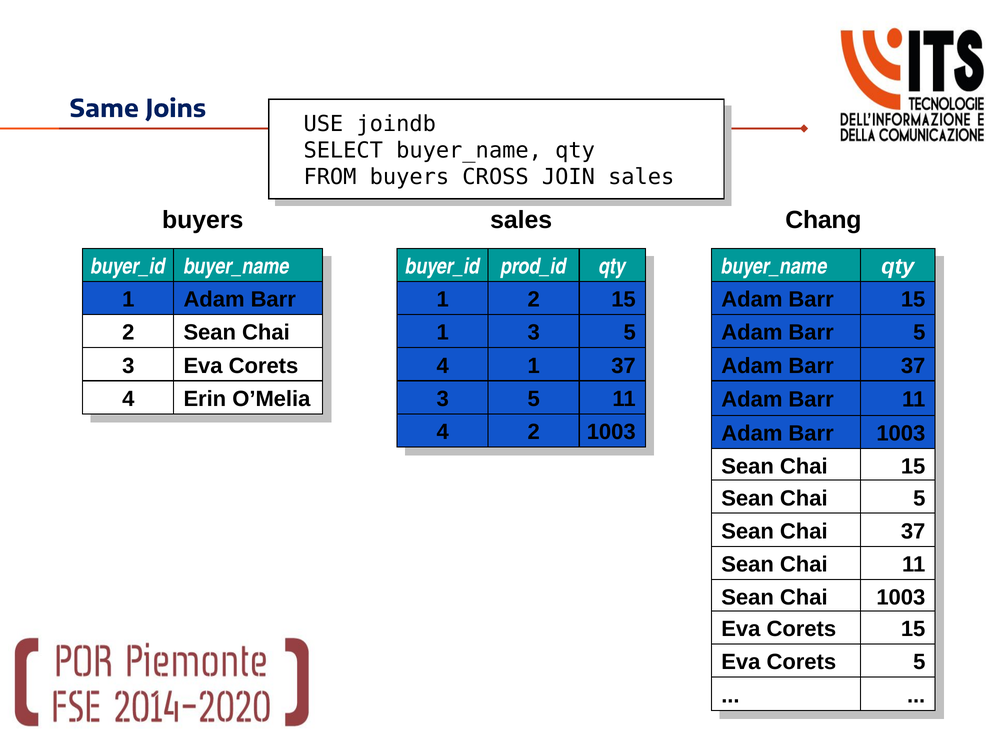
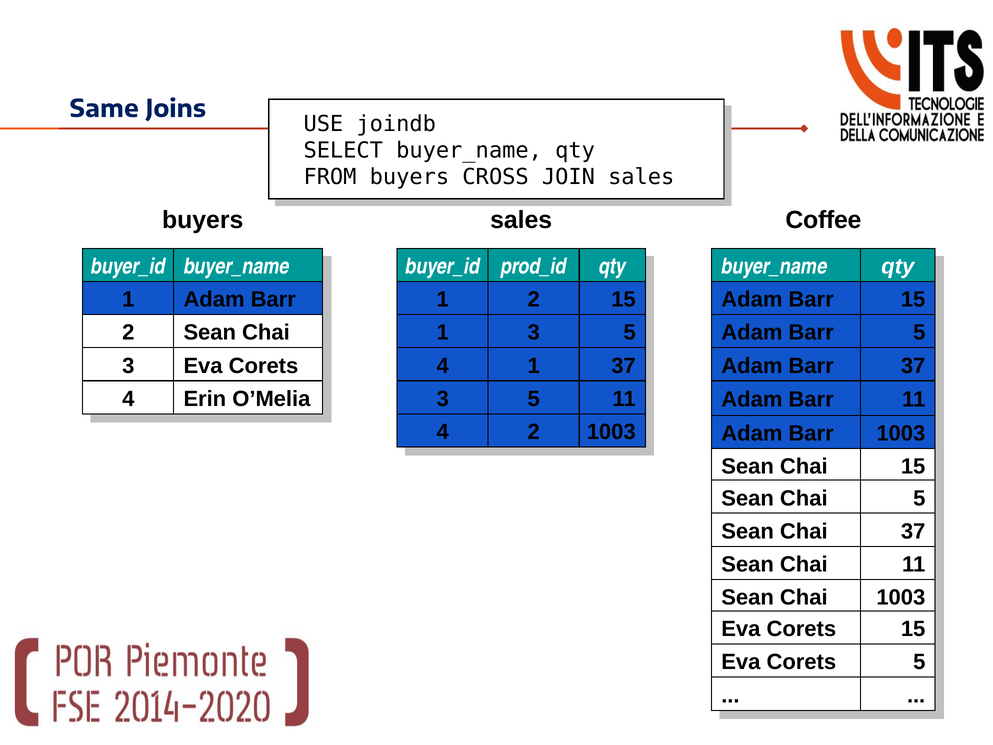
Chang: Chang -> Coffee (823, 220)
